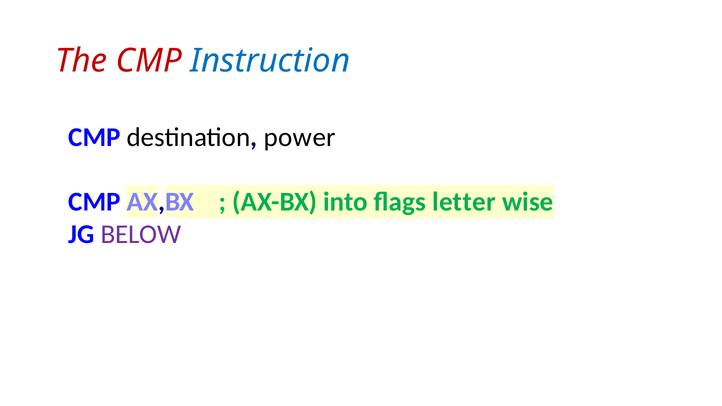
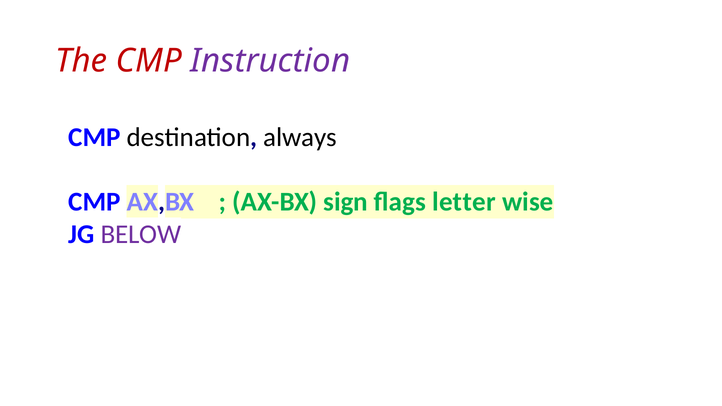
Instruction colour: blue -> purple (270, 61)
power: power -> always (300, 137)
into: into -> sign (346, 202)
